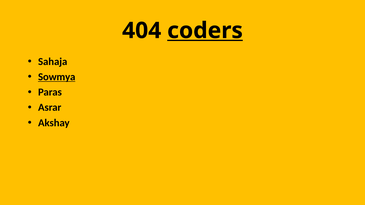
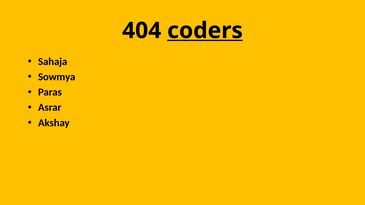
Sowmya underline: present -> none (57, 77)
